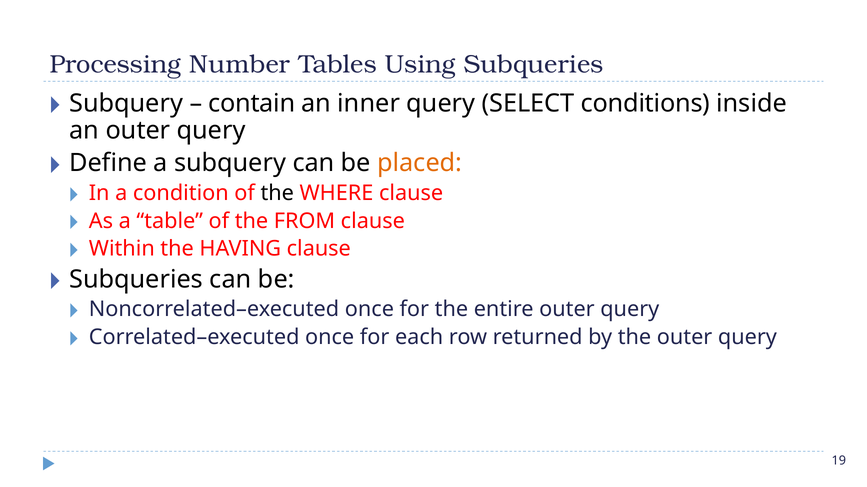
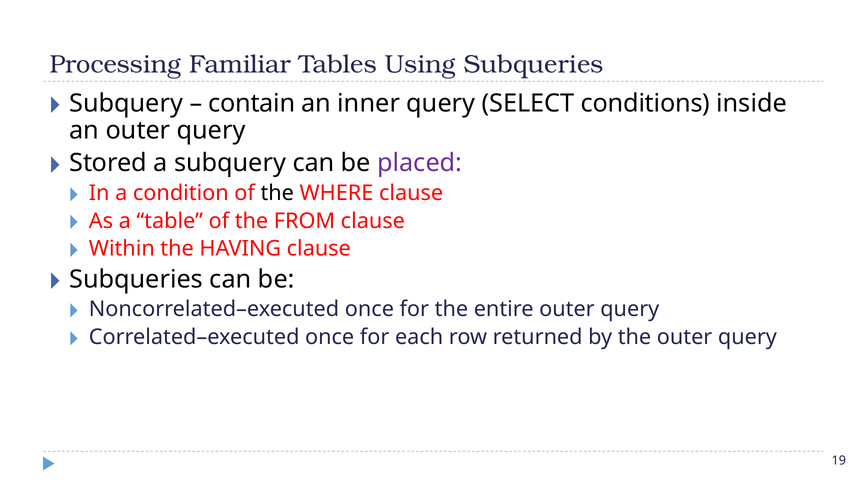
Number: Number -> Familiar (240, 65)
Define: Define -> Stored (108, 163)
placed colour: orange -> purple (420, 163)
